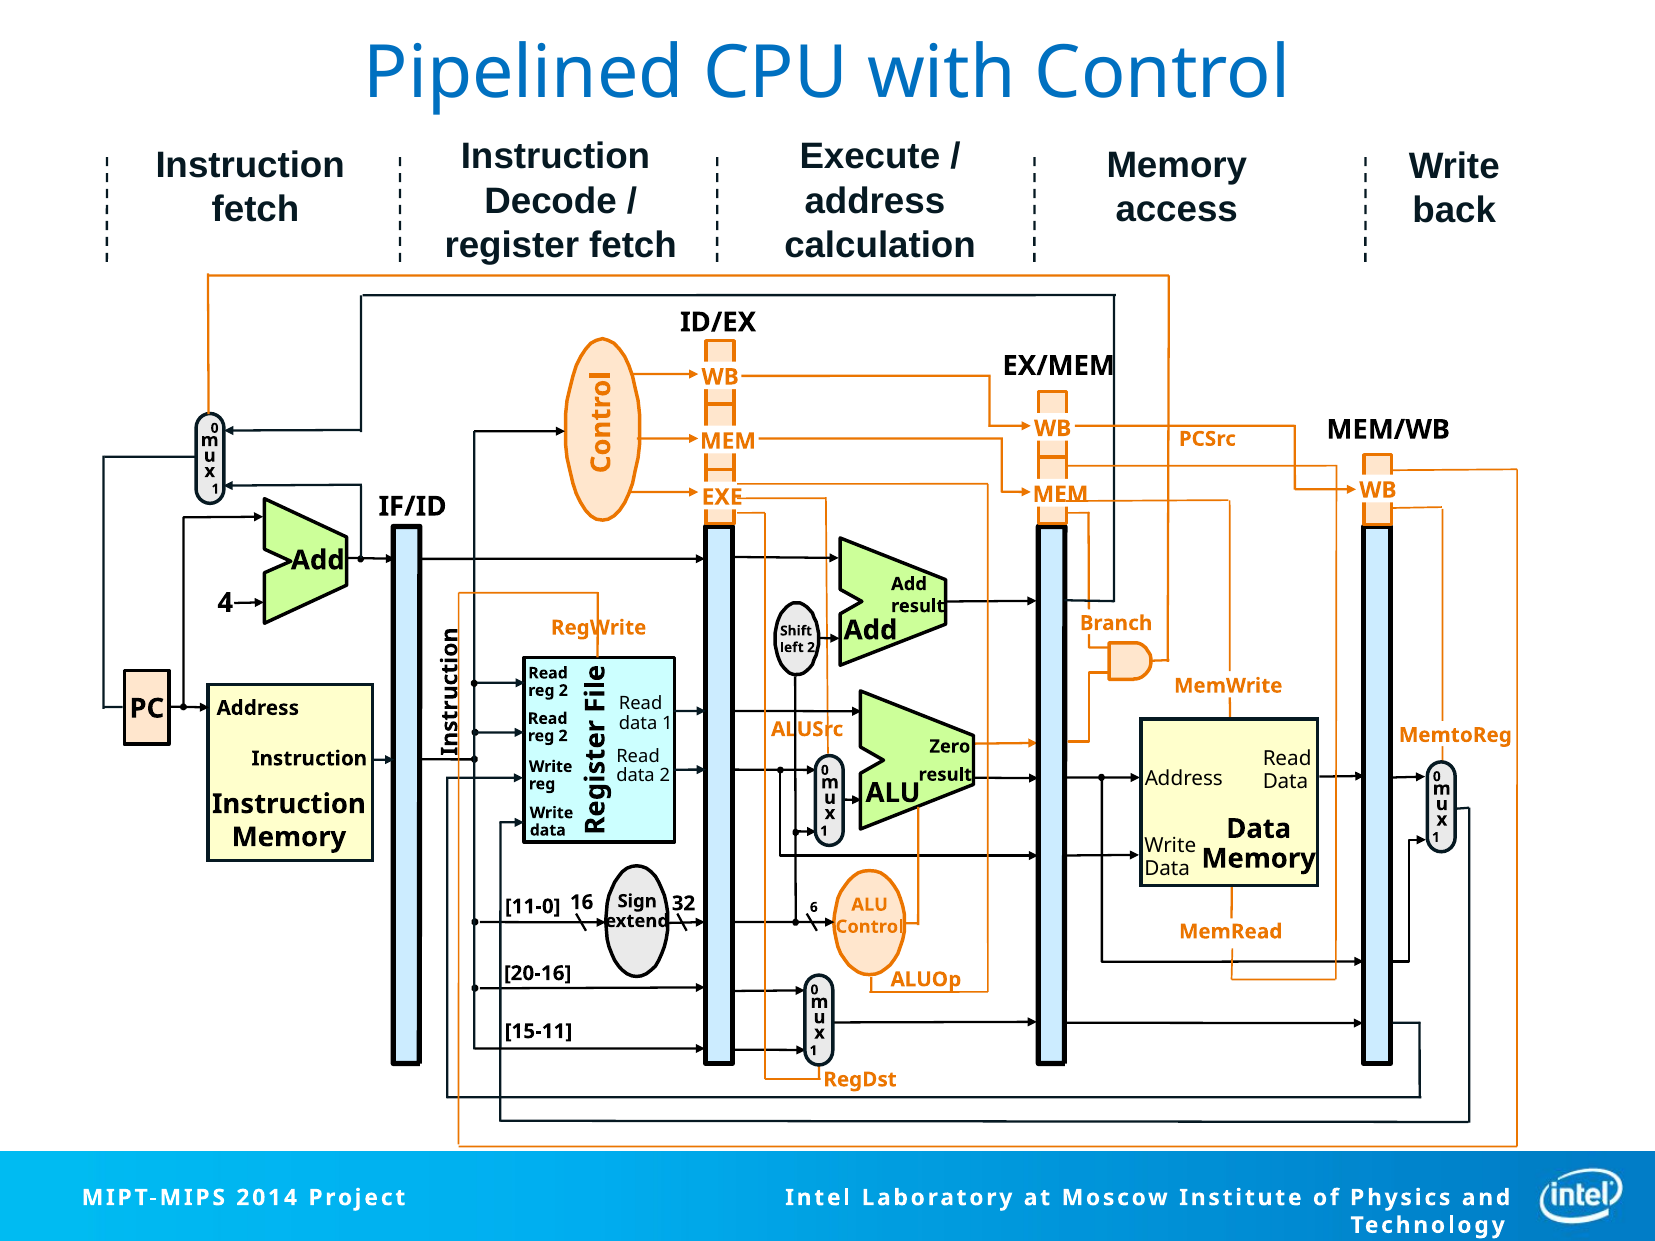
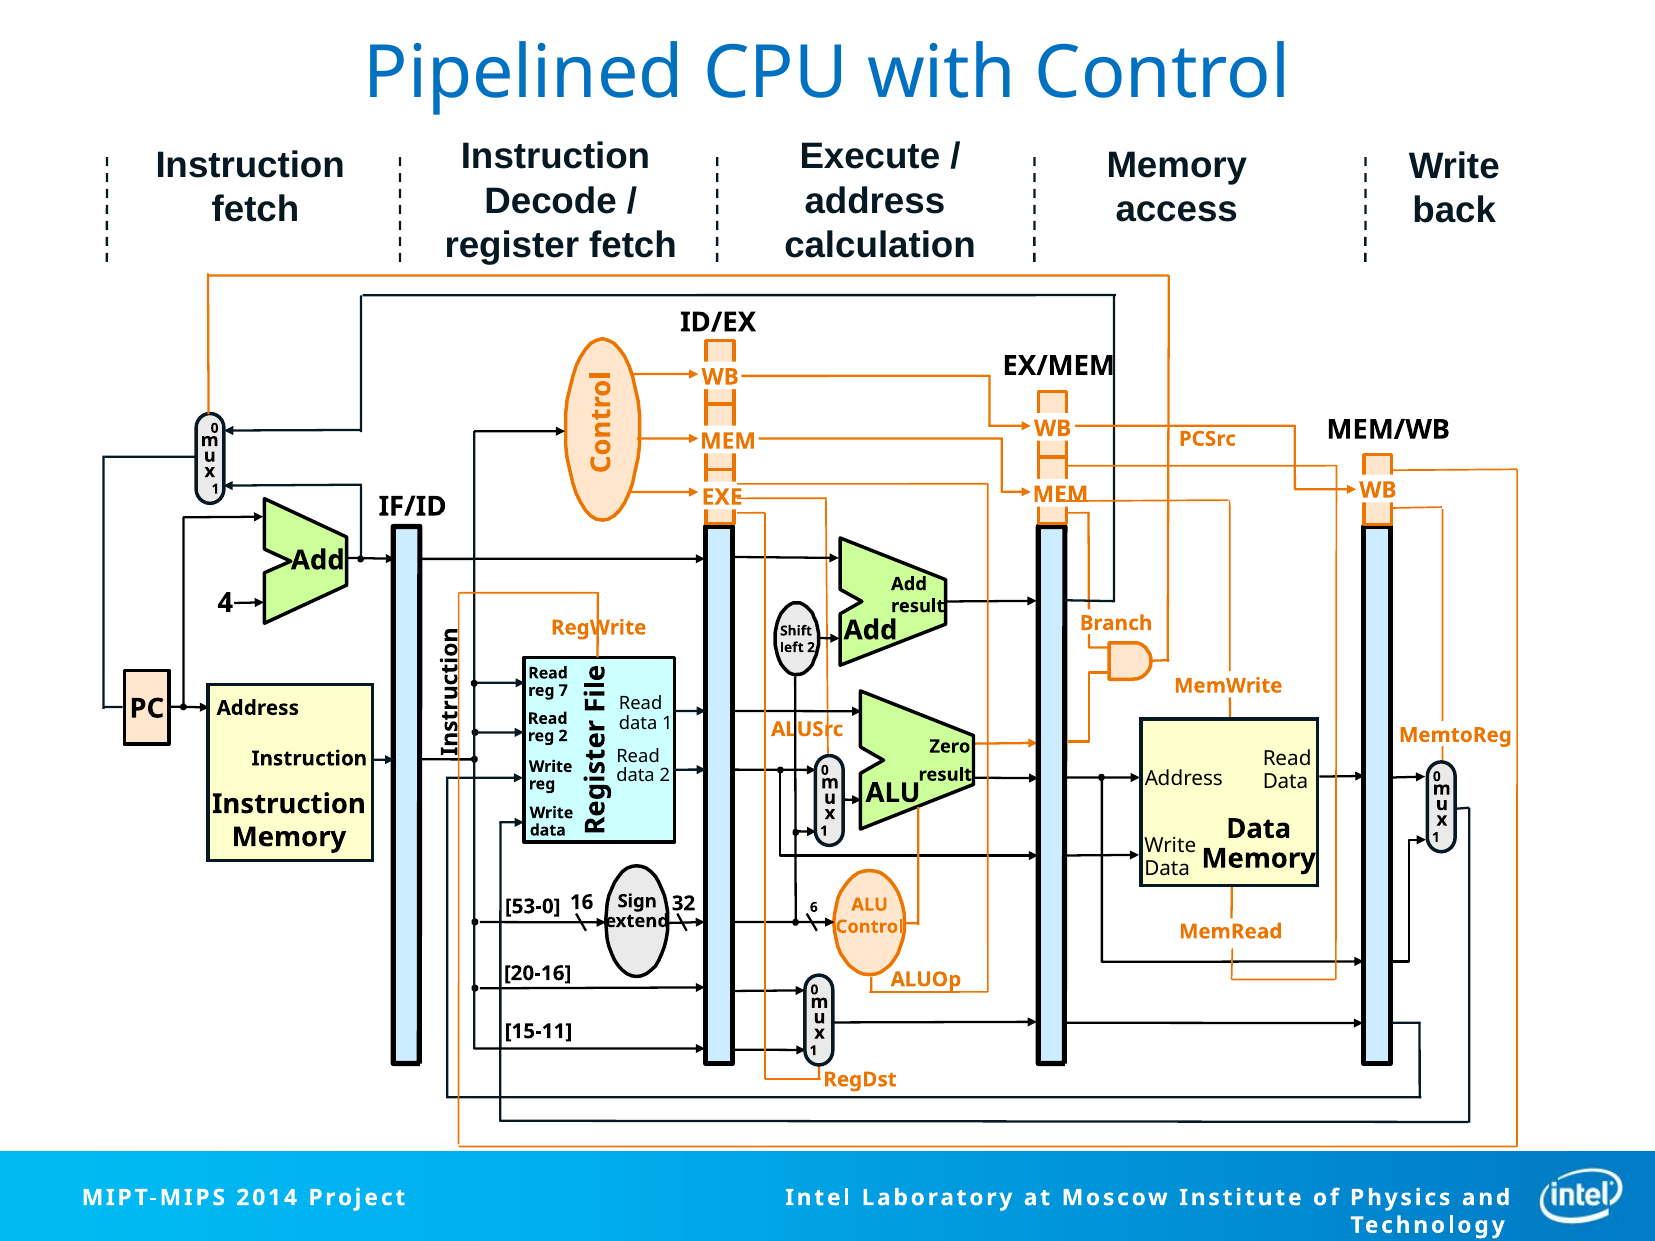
2: 2 -> 7 (563, 691)
11-0: 11-0 -> 53-0 (533, 907)
